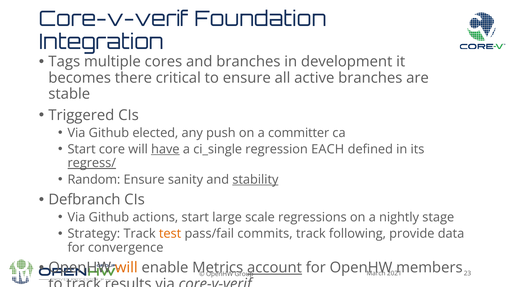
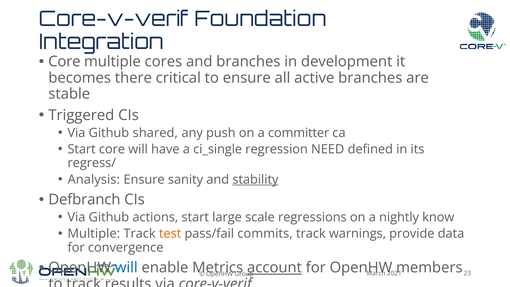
Tags: Tags -> Core (64, 62)
elected: elected -> shared (155, 133)
have underline: present -> none (165, 149)
EACH: EACH -> NEED (328, 149)
regress/ underline: present -> none (92, 163)
Random: Random -> Analysis (94, 179)
stage: stage -> know (438, 217)
Strategy: Strategy -> Multiple (94, 234)
following: following -> warnings (357, 234)
will colour: orange -> blue (126, 268)
